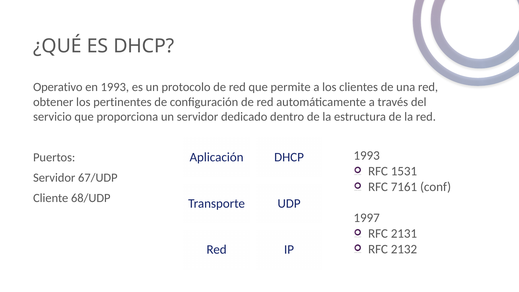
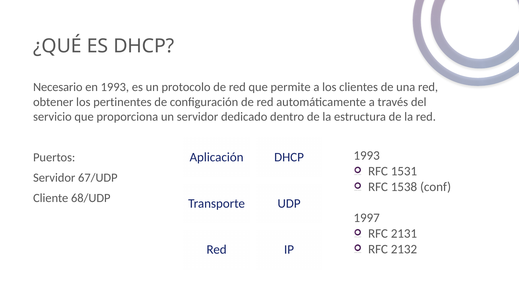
Operativo: Operativo -> Necesario (58, 87)
7161: 7161 -> 1538 (404, 187)
